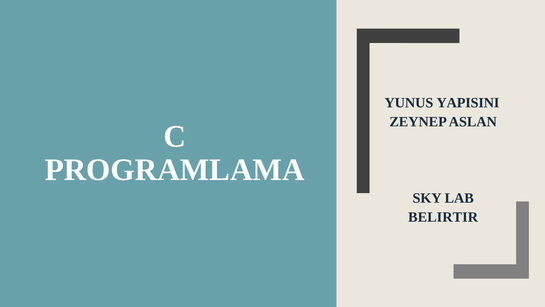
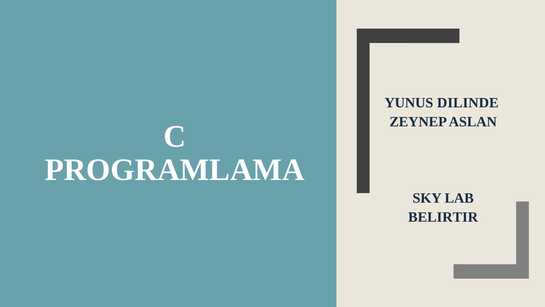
YAPISINI: YAPISINI -> DILINDE (468, 103)
